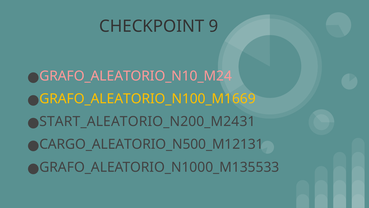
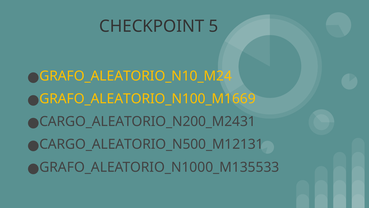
9: 9 -> 5 (214, 26)
GRAFO_ALEATORIO_N10_M24 colour: pink -> yellow (136, 76)
START_ALEATORIO_N200_M2431: START_ALEATORIO_N200_M2431 -> CARGO_ALEATORIO_N200_M2431 (148, 121)
